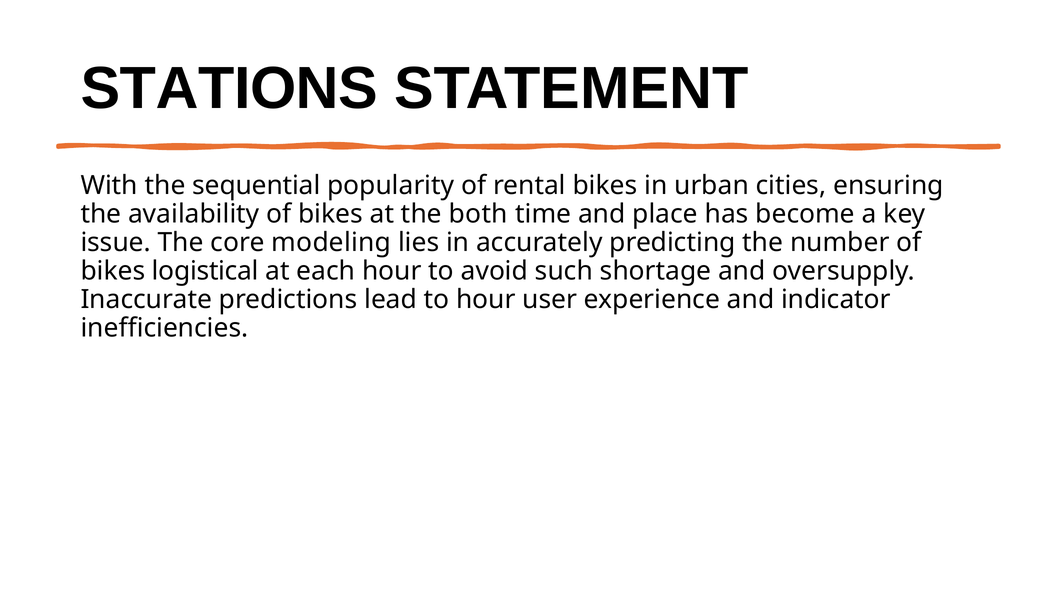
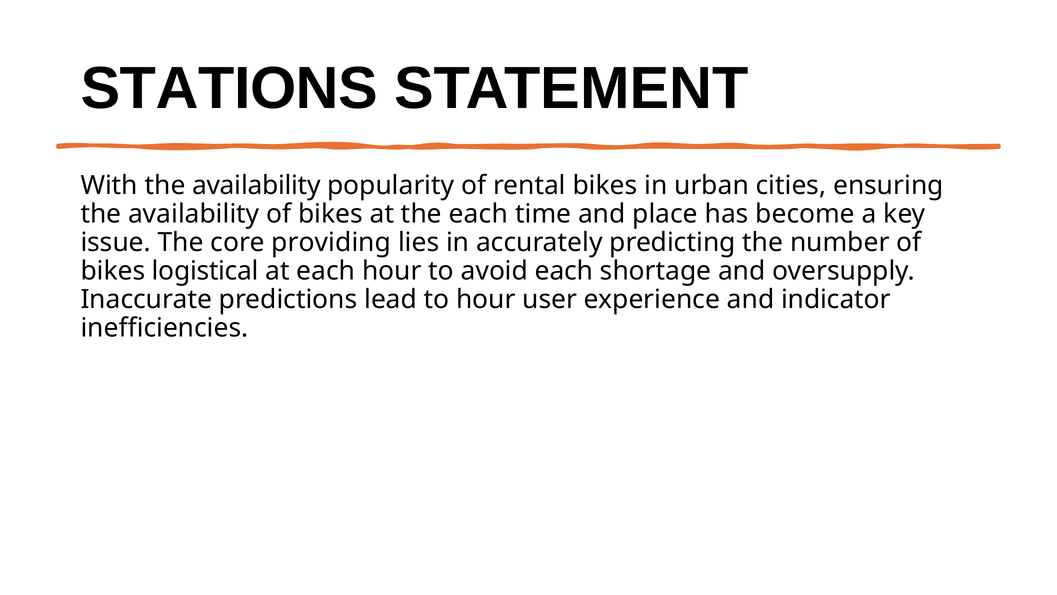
With the sequential: sequential -> availability (256, 185)
the both: both -> each (478, 214)
modeling: modeling -> providing (331, 242)
avoid such: such -> each (564, 271)
